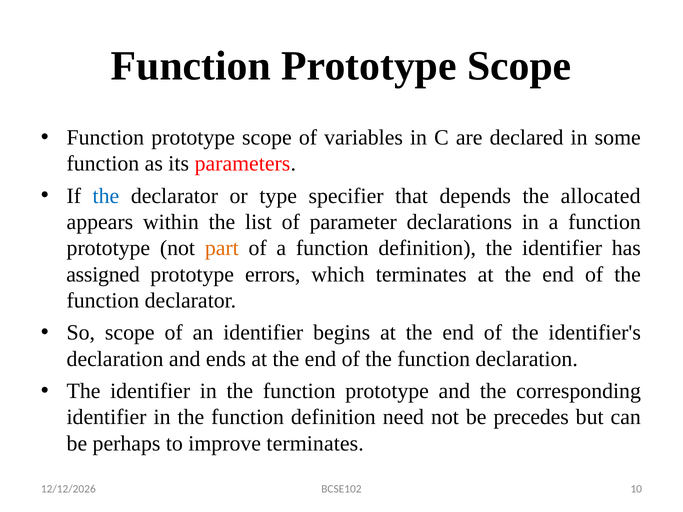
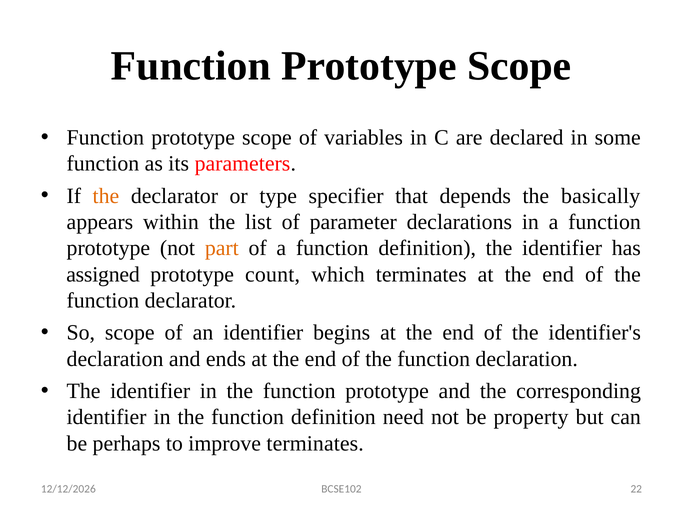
the colour: blue -> orange (106, 196)
allocated: allocated -> basically (601, 196)
errors: errors -> count (273, 274)
precedes: precedes -> property (531, 417)
10: 10 -> 22 (636, 489)
